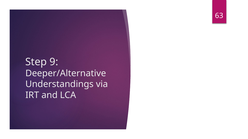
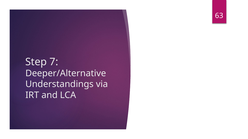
9: 9 -> 7 (54, 62)
